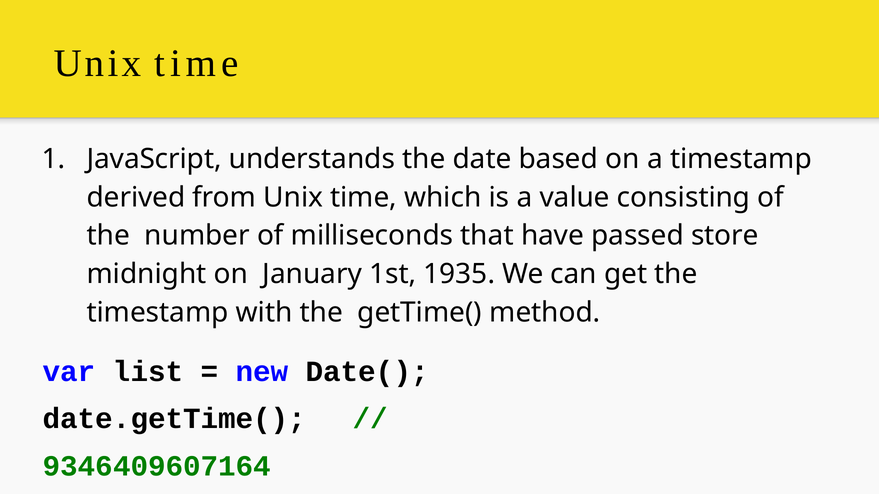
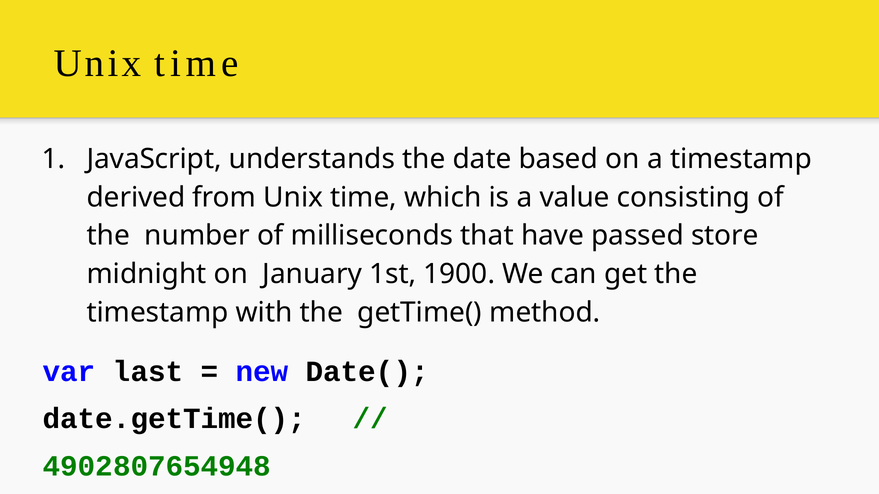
1935: 1935 -> 1900 (459, 274)
list: list -> last (148, 372)
9346409607164: 9346409607164 -> 4902807654948 (157, 467)
